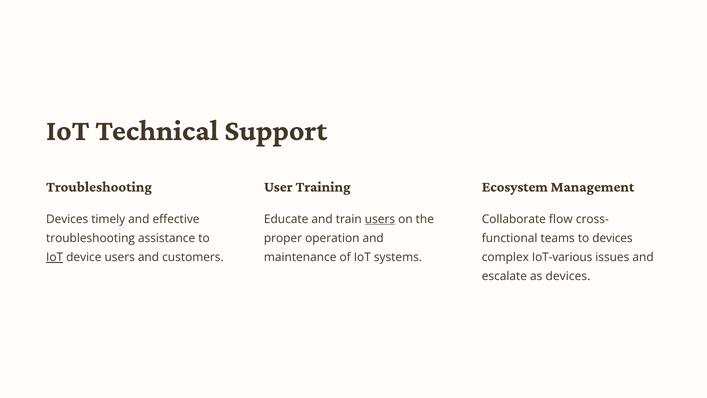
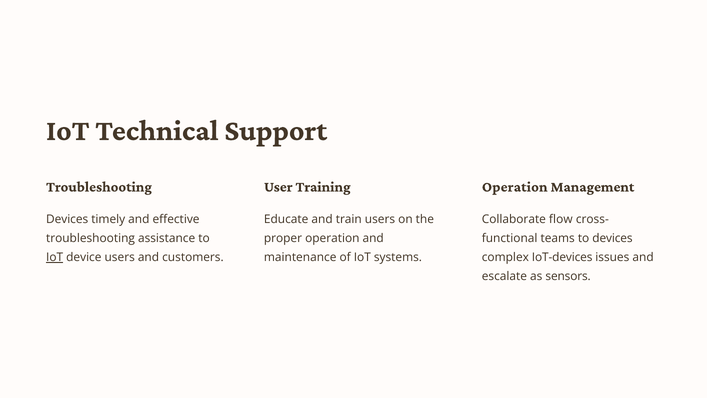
Ecosystem: Ecosystem -> Operation (515, 186)
users underline: present -> none (380, 219)
IoT-various: IoT-various -> IoT-devices (562, 257)
as devices: devices -> sensors (568, 276)
